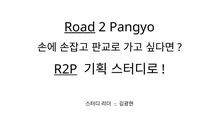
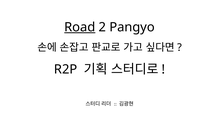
R2P underline: present -> none (66, 69)
